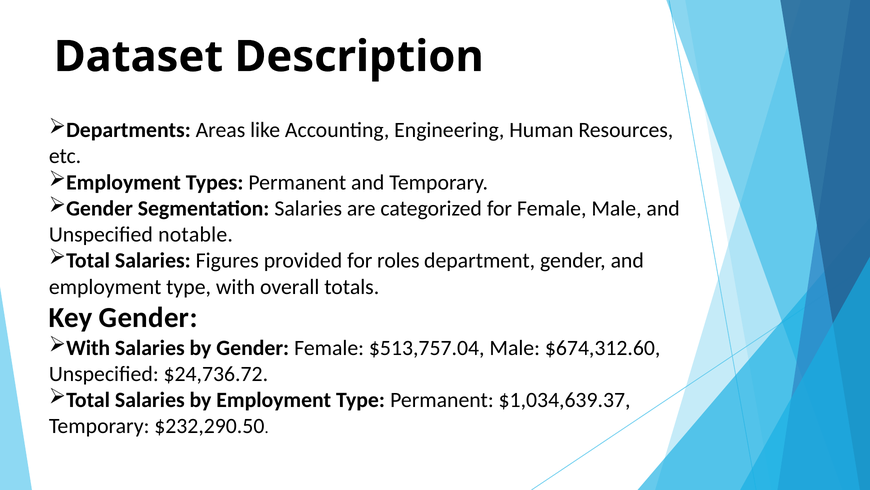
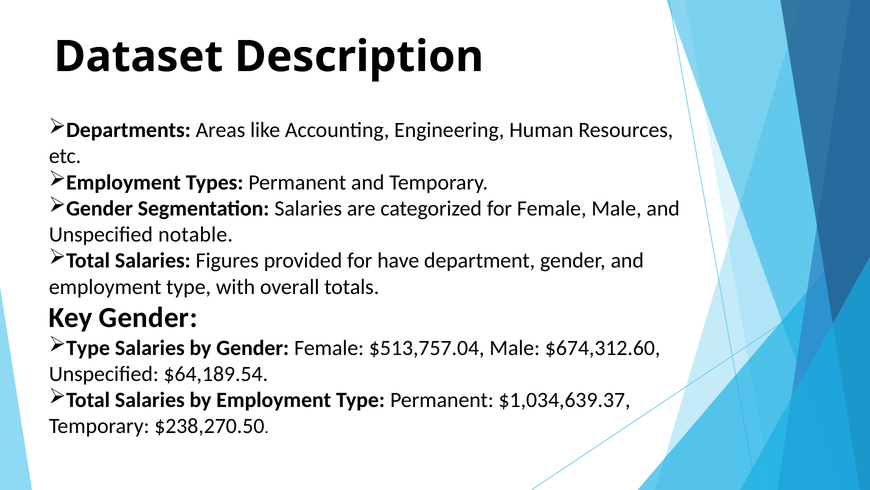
roles: roles -> have (398, 260)
With: With -> Type (88, 347)
$24,736.72: $24,736.72 -> $64,189.54 (216, 374)
$232,290.50: $232,290.50 -> $238,270.50 (209, 426)
